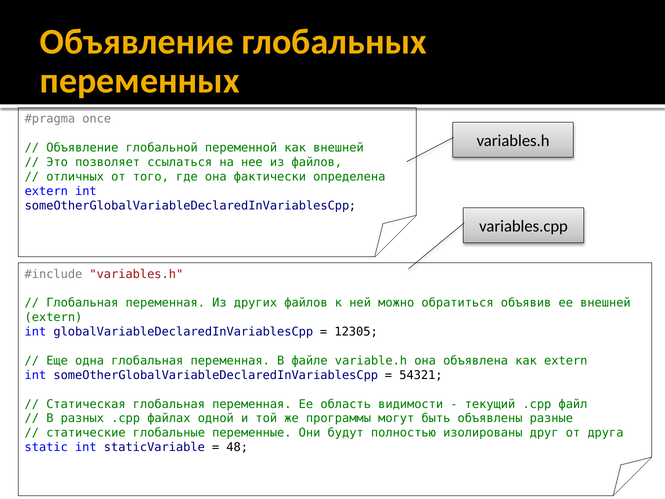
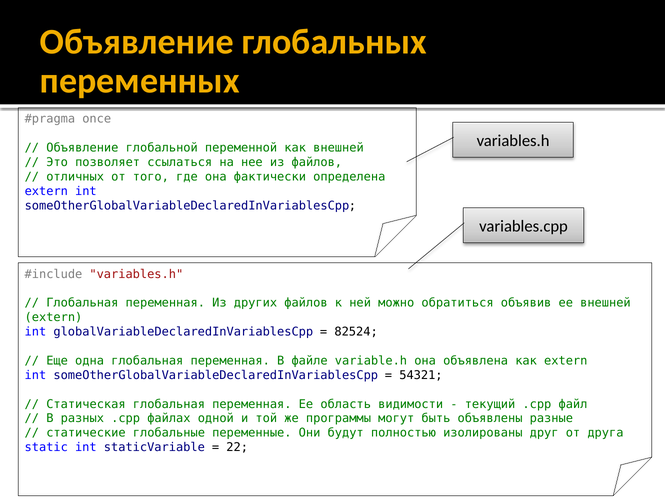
12305: 12305 -> 82524 (356, 332)
48: 48 -> 22 (237, 447)
